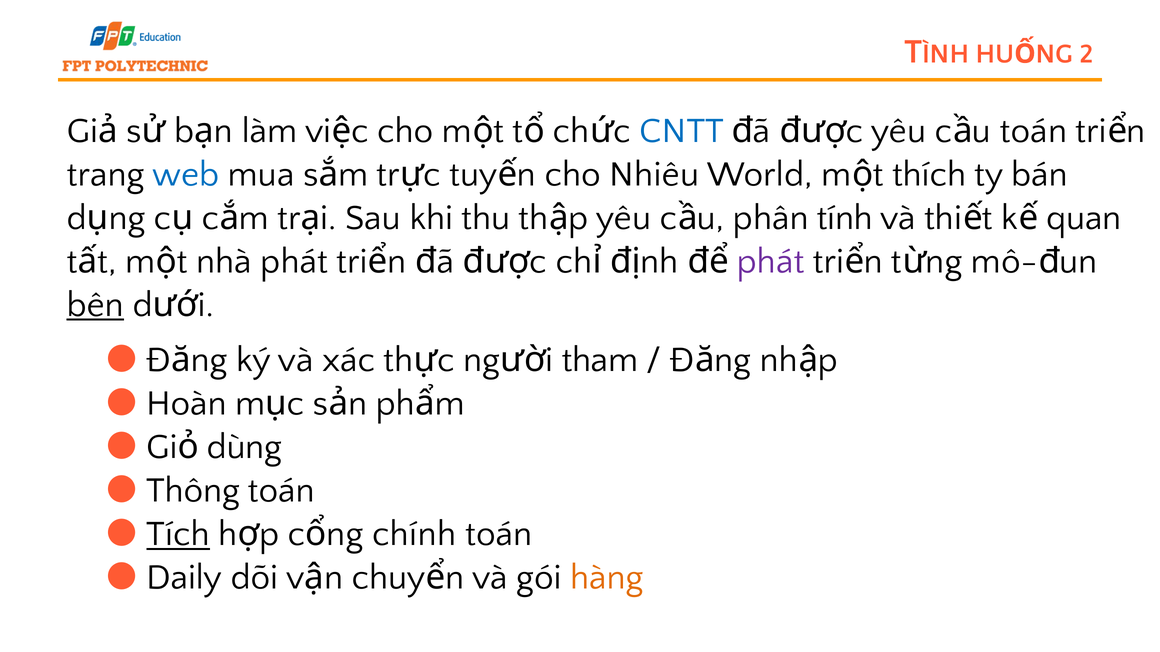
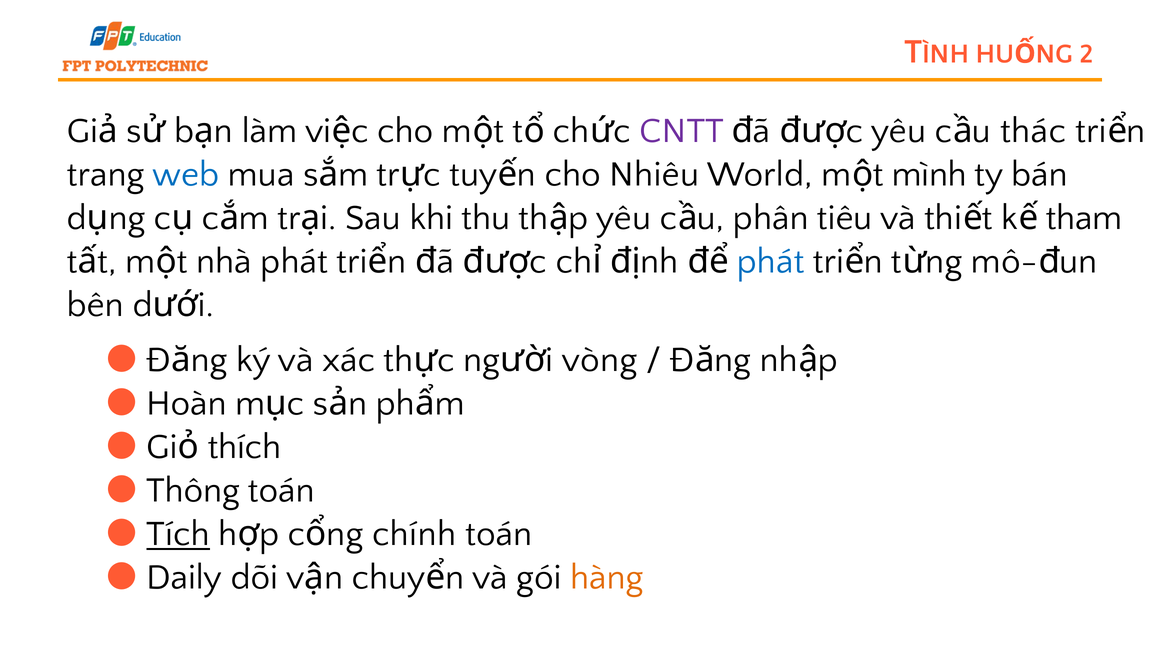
CNTT colour: blue -> purple (682, 131)
toán: toán -> thác (1033, 131)
thích: thích -> mình (929, 174)
tính: tính -> tiêu (845, 218)
quan: quan -> tham (1084, 218)
phát colour: purple -> blue (771, 261)
bên underline: present -> none (95, 305)
tham: tham -> vòng (600, 360)
dùng: dùng -> thích (244, 447)
